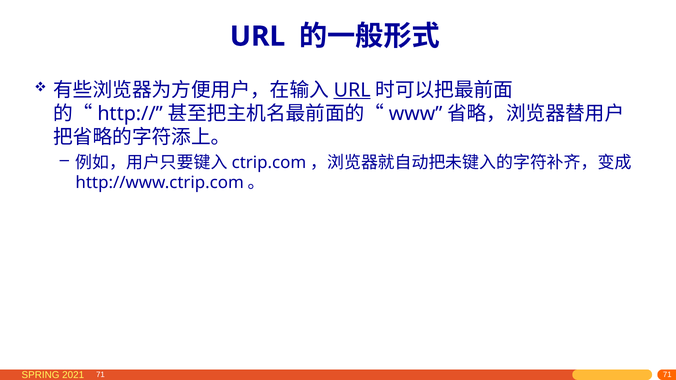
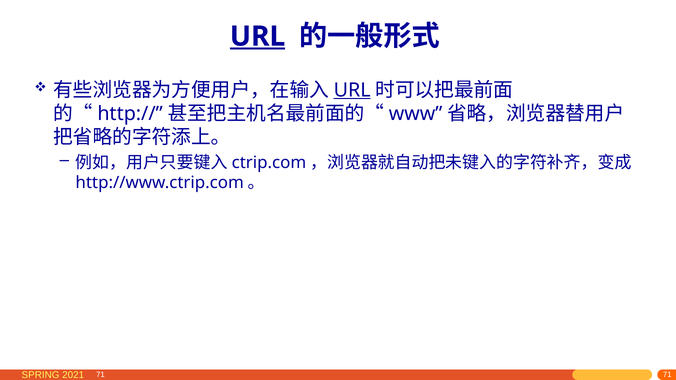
URL underline: none -> present (257, 36)
